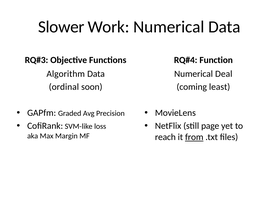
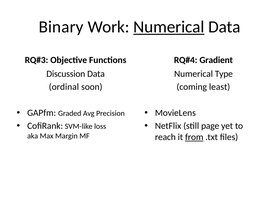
Slower: Slower -> Binary (61, 27)
Numerical underline: none -> present (169, 27)
Function: Function -> Gradient (216, 60)
Algorithm: Algorithm -> Discussion (66, 74)
Deal: Deal -> Type (224, 74)
